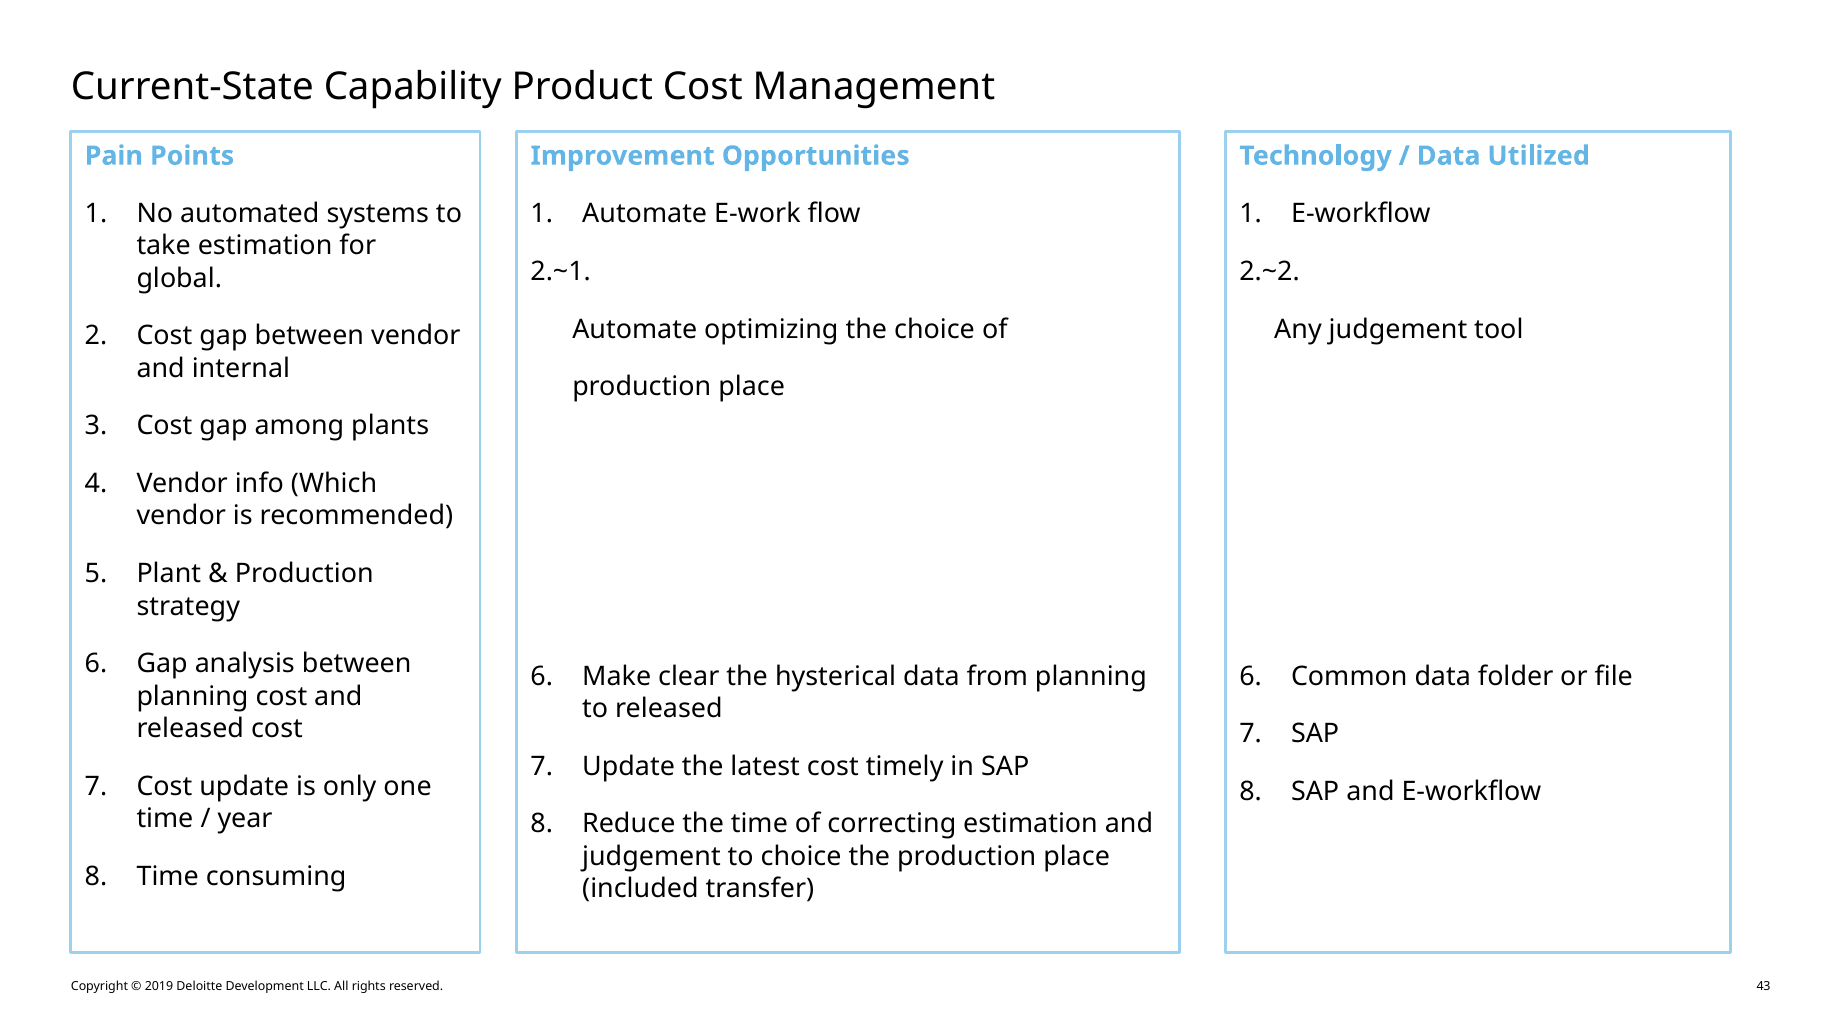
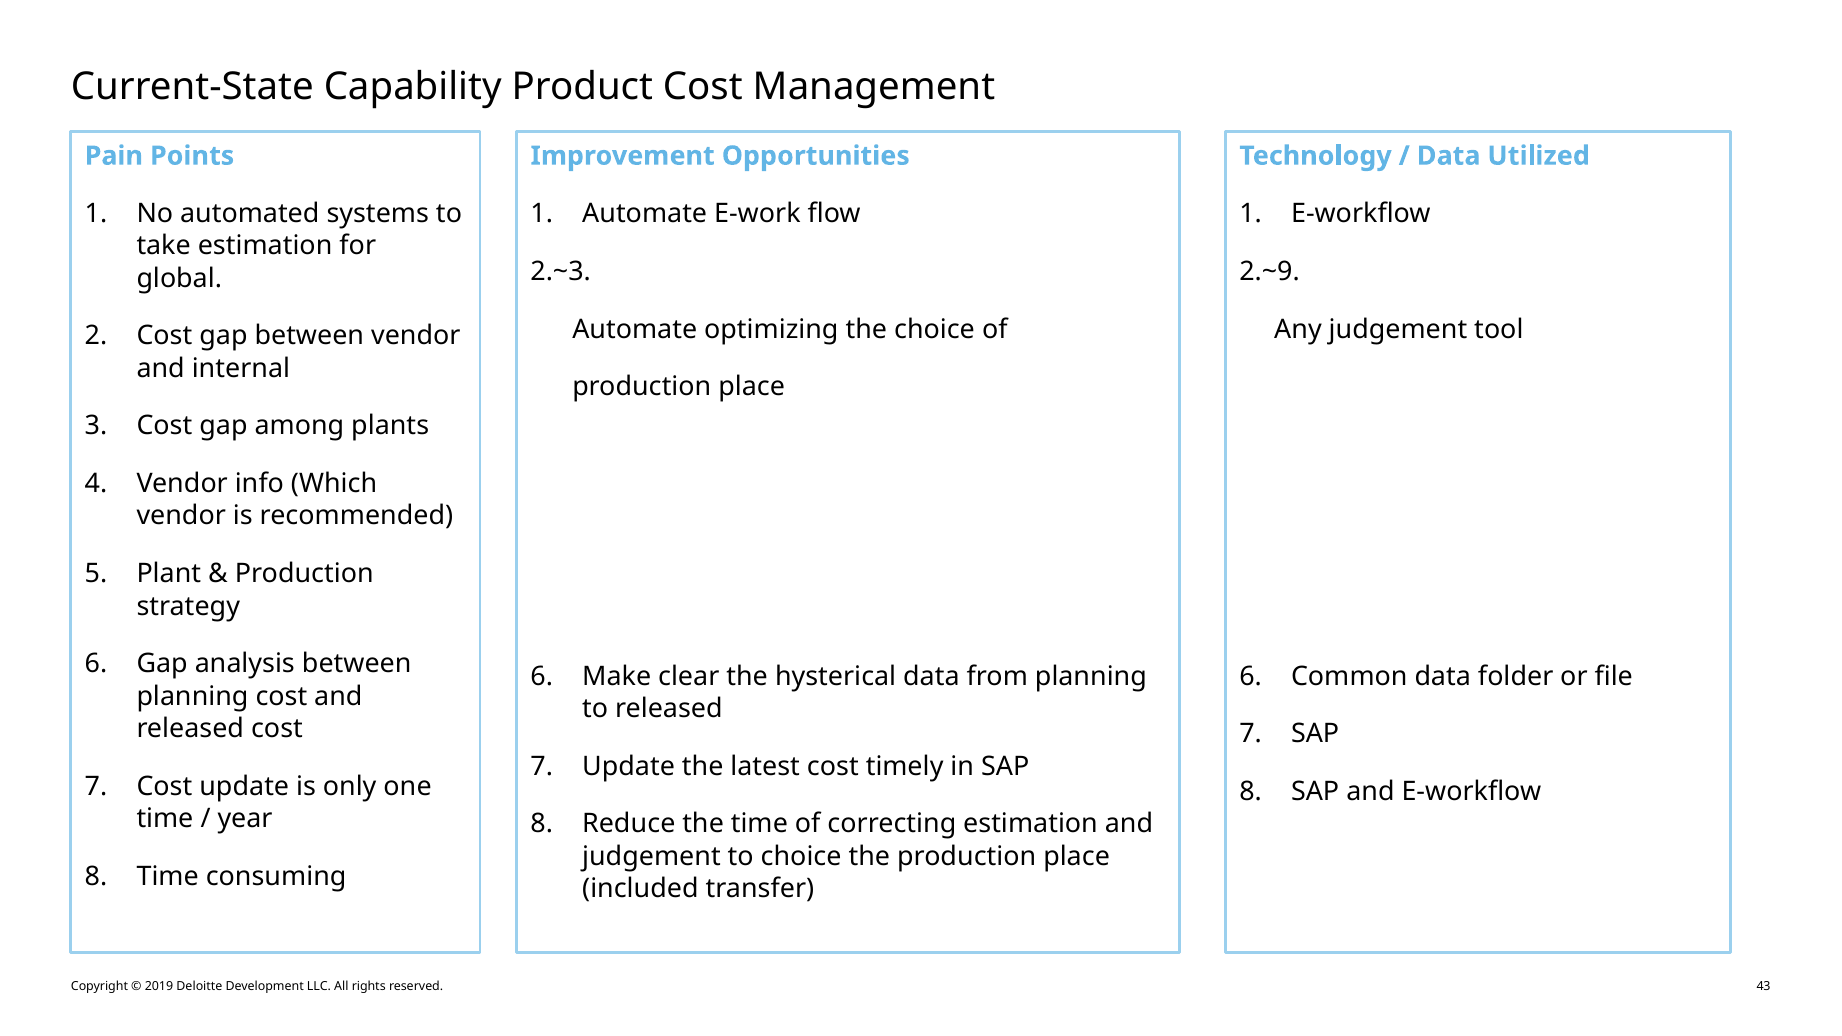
2.~1: 2.~1 -> 2.~3 (561, 272)
2.~2: 2.~2 -> 2.~9 (1270, 272)
